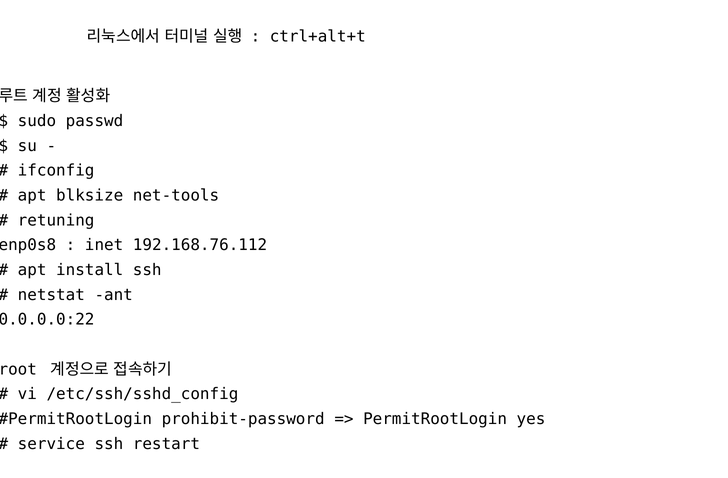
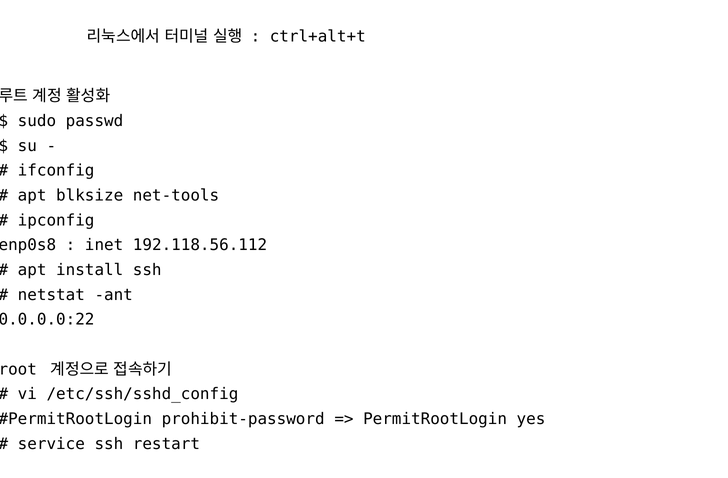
retuning: retuning -> ipconfig (56, 220)
192.168.76.112: 192.168.76.112 -> 192.118.56.112 (200, 245)
